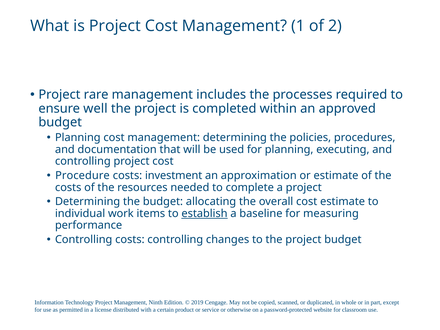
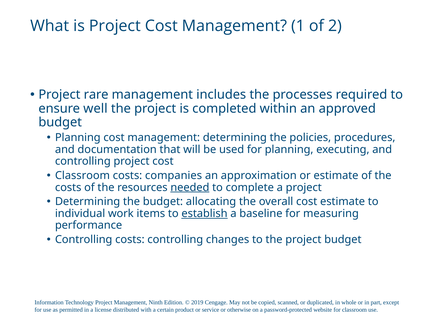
Procedure: Procedure -> Classroom (82, 176)
investment: investment -> companies (174, 176)
needed underline: none -> present (190, 187)
